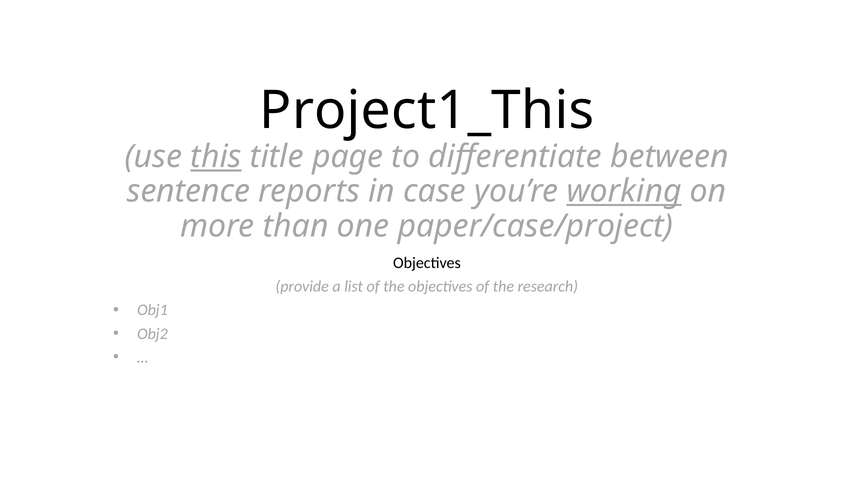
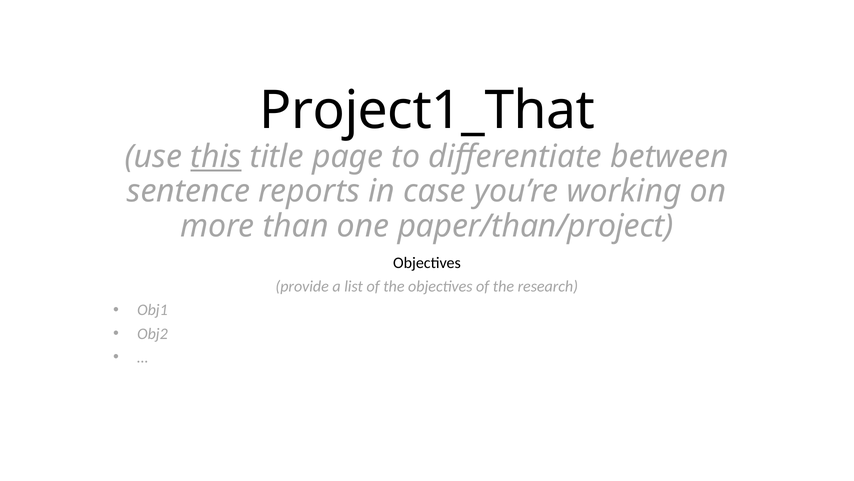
Project1_This: Project1_This -> Project1_That (427, 110)
working underline: present -> none (624, 191)
paper/case/project: paper/case/project -> paper/than/project (536, 226)
